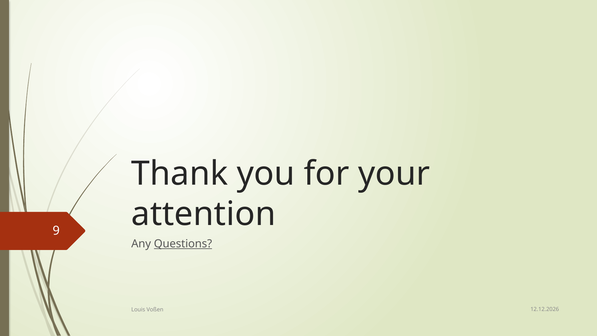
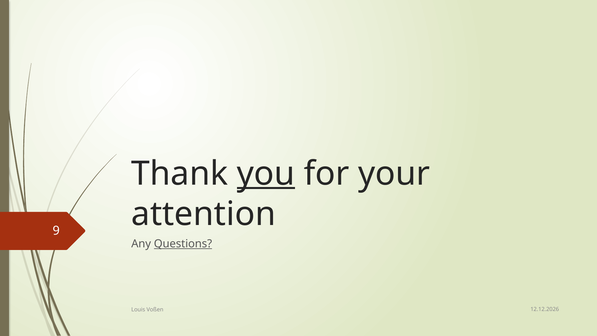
you underline: none -> present (266, 174)
